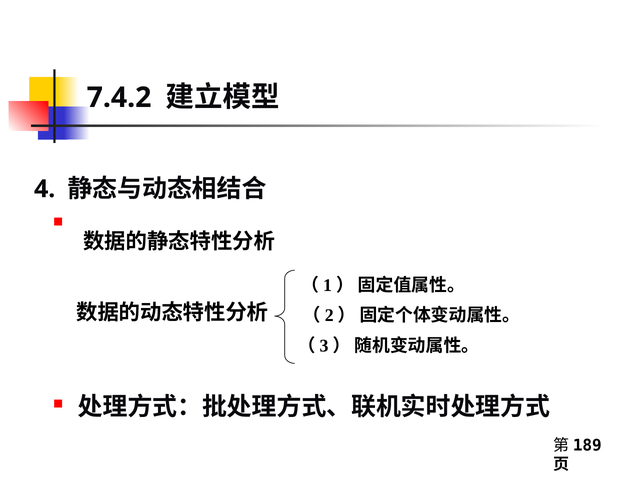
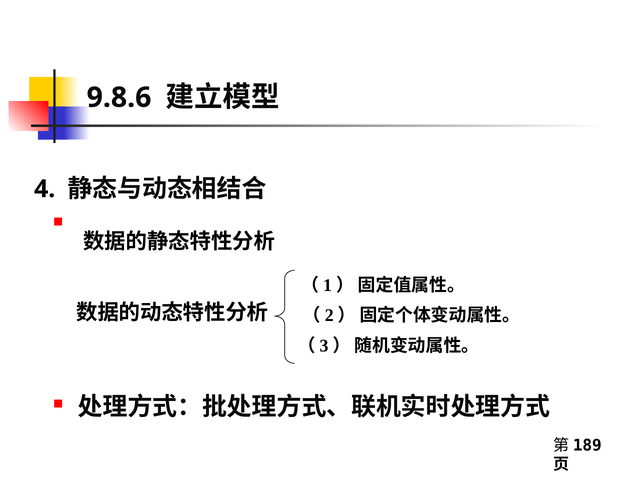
7.4.2: 7.4.2 -> 9.8.6 (119, 97)
